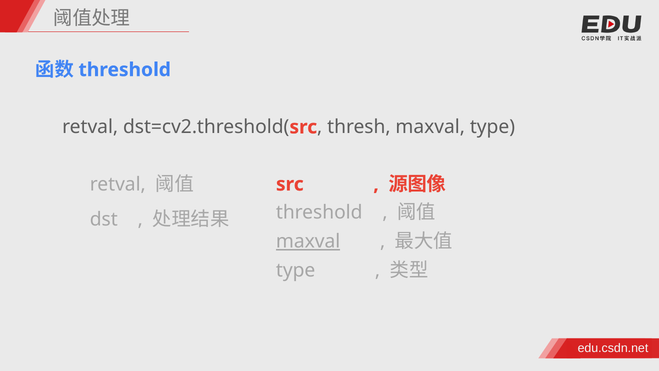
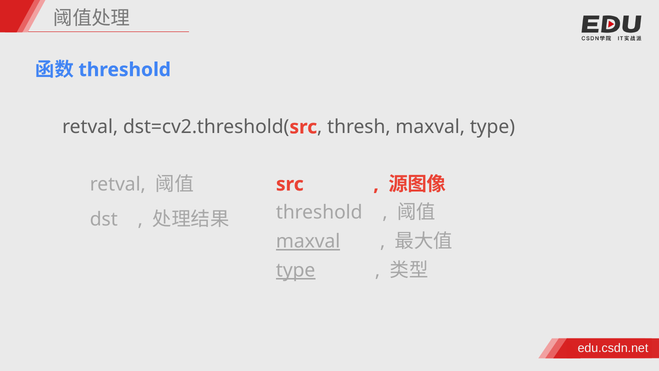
type underline: none -> present (296, 270)
